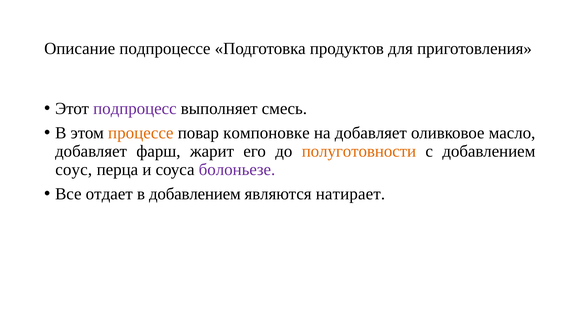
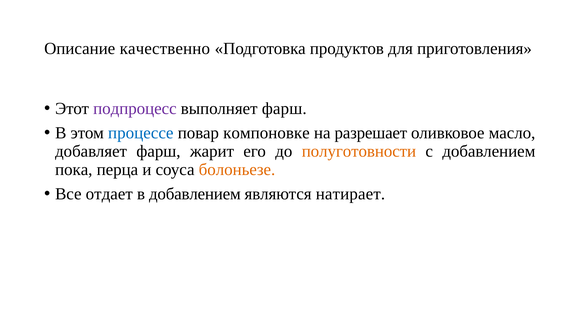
подпроцессе: подпроцессе -> качественно (165, 49)
выполняет смесь: смесь -> фарш (284, 109)
процессе colour: orange -> blue (141, 133)
на добавляет: добавляет -> разрешает (371, 133)
соус: соус -> пока (74, 170)
болоньезе colour: purple -> orange (237, 170)
